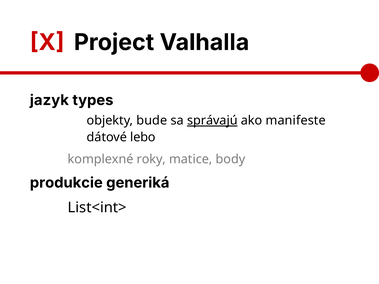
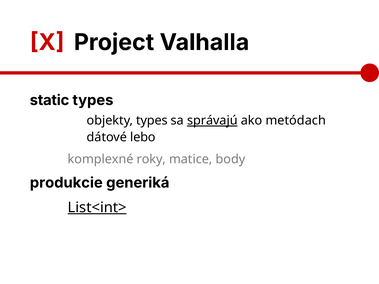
jazyk: jazyk -> static (49, 100)
objekty bude: bude -> types (152, 121)
manifeste: manifeste -> metódach (296, 121)
List<int> underline: none -> present (97, 208)
